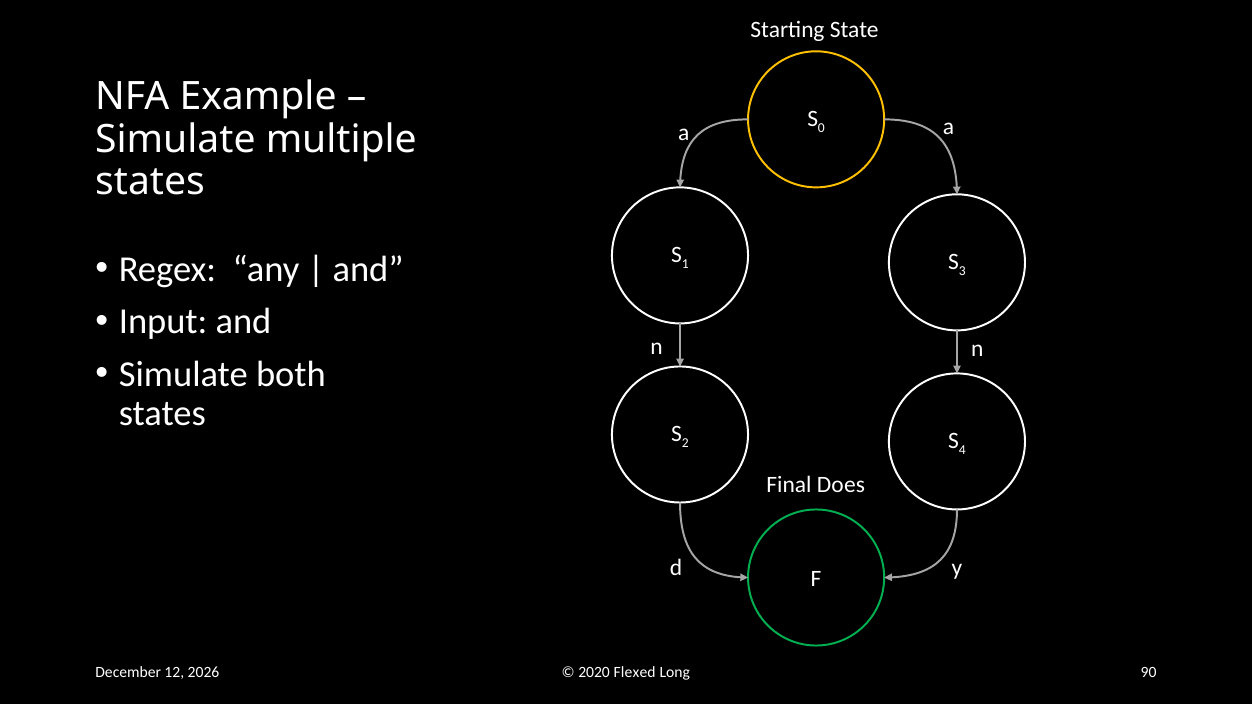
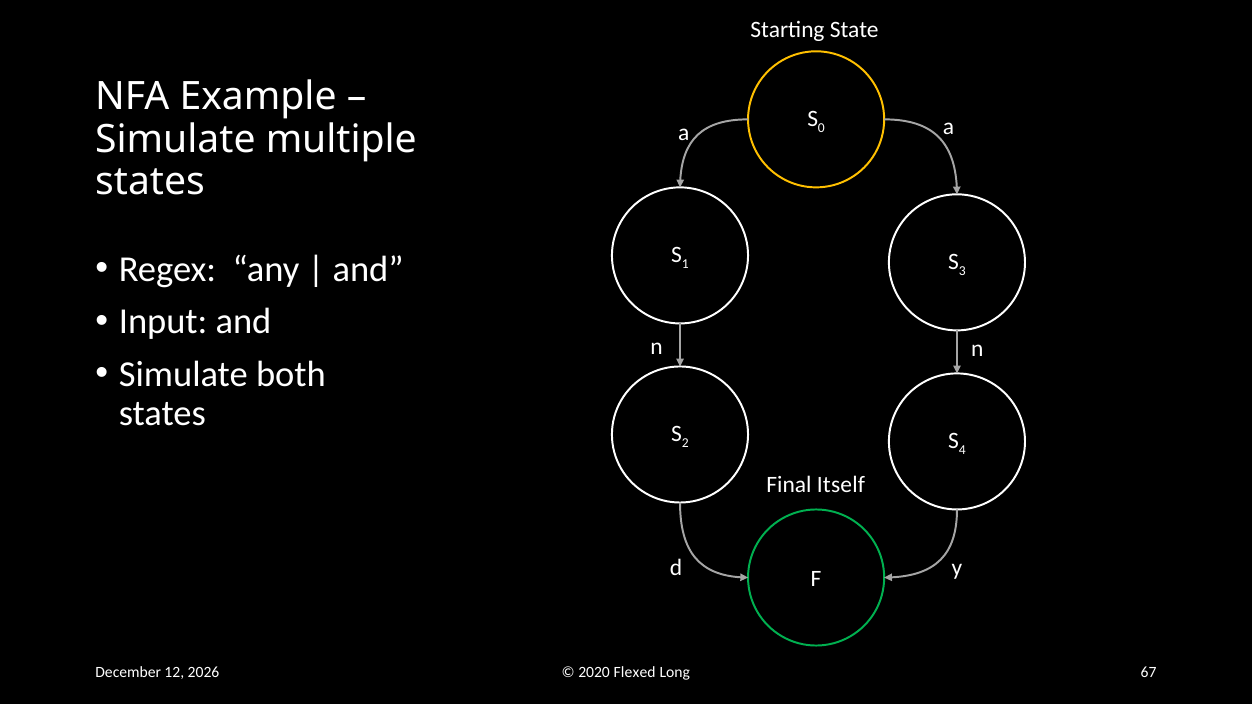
Does: Does -> Itself (841, 485)
90: 90 -> 67 (1149, 672)
